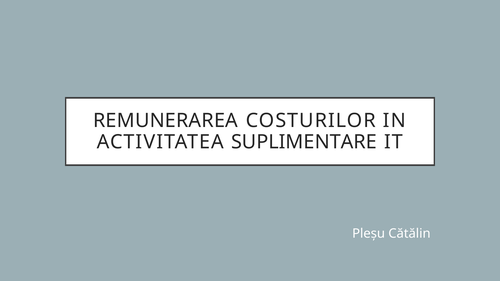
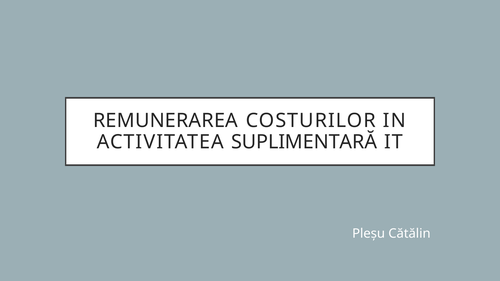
SUPLIMENTARE: SUPLIMENTARE -> SUPLIMENTARĂ (304, 142)
